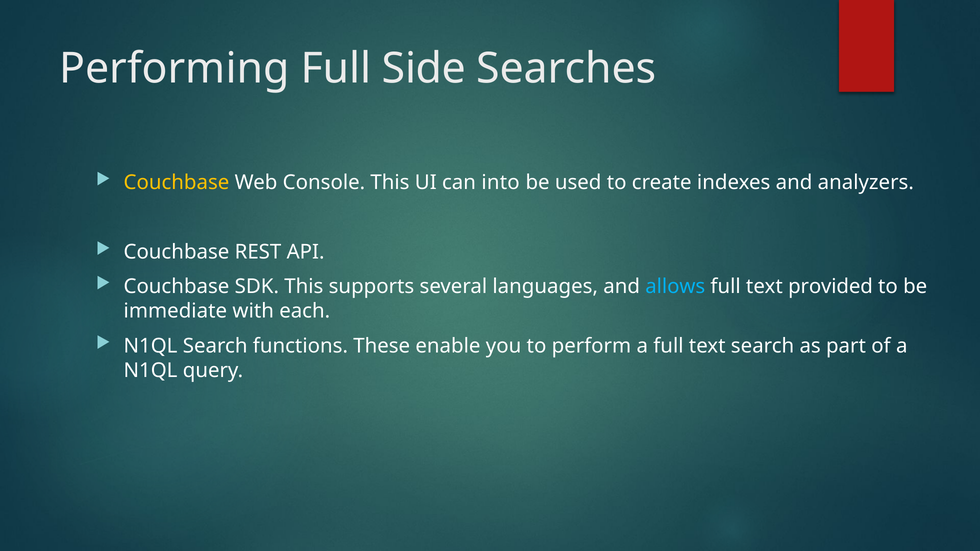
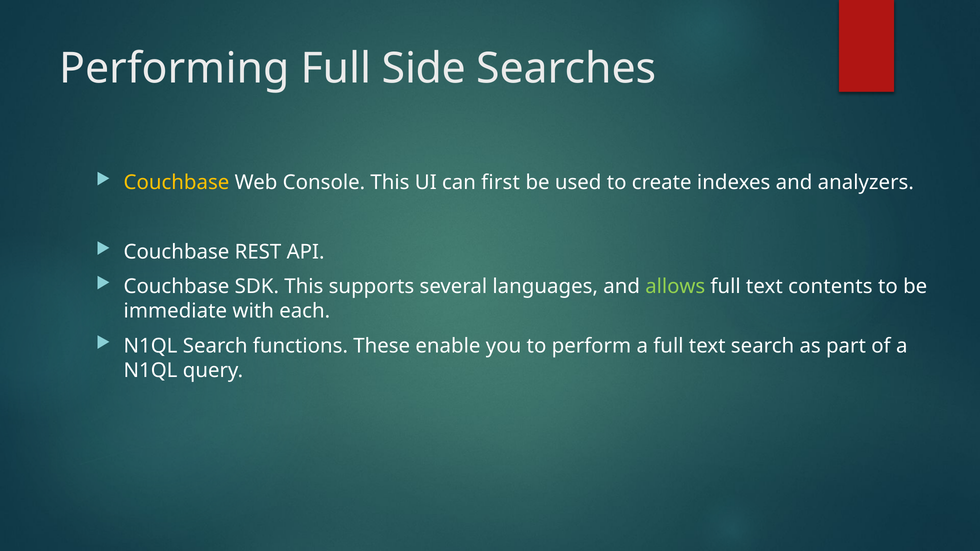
into: into -> first (501, 182)
allows colour: light blue -> light green (675, 287)
provided: provided -> contents (830, 287)
